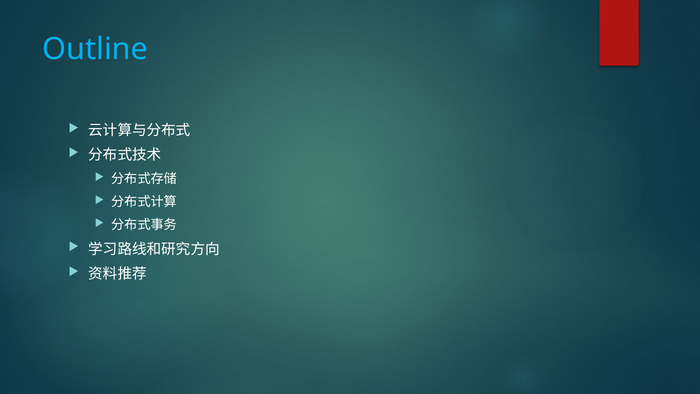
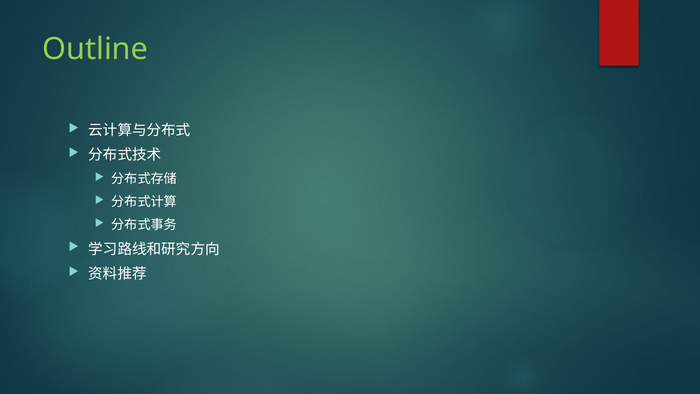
Outline colour: light blue -> light green (95, 49)
